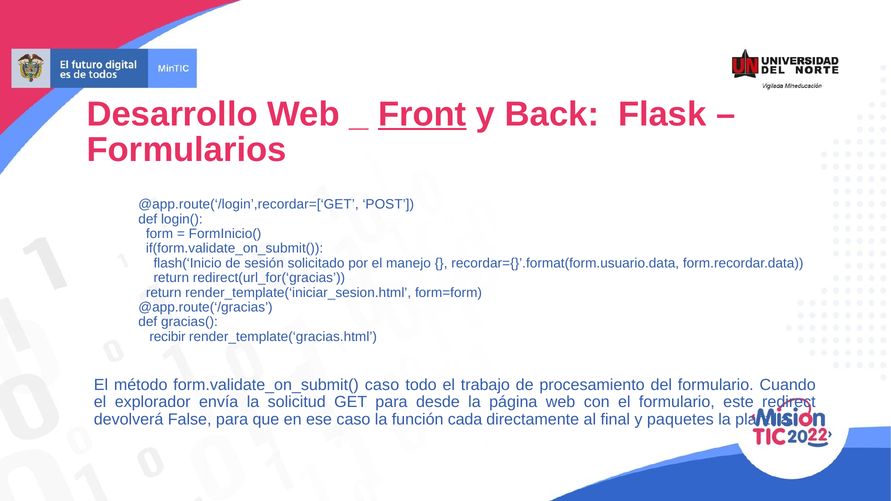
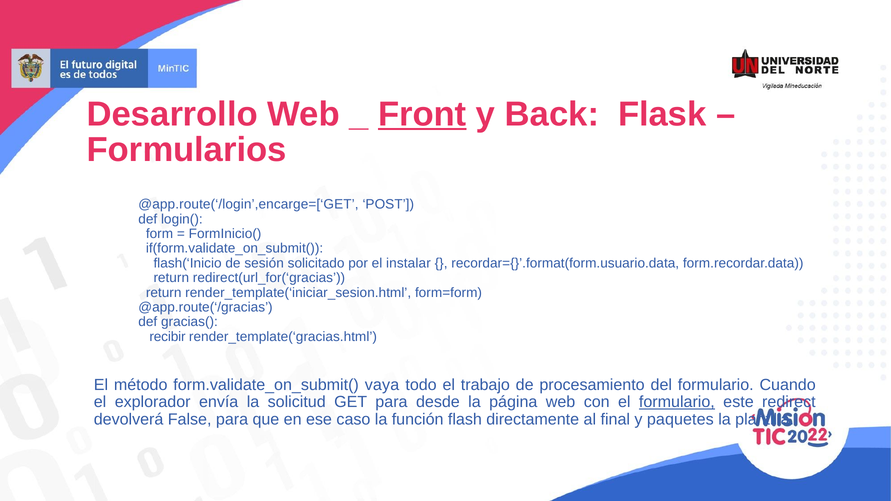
@app.route(‘/login’,recordar=[‘GET: @app.route(‘/login’,recordar=[‘GET -> @app.route(‘/login’,encarge=[‘GET (248, 205)
manejo: manejo -> instalar (408, 263)
form.validate_on_submit( caso: caso -> vaya (382, 385)
formulario underline: none -> present (677, 402)
cada: cada -> flash (465, 420)
